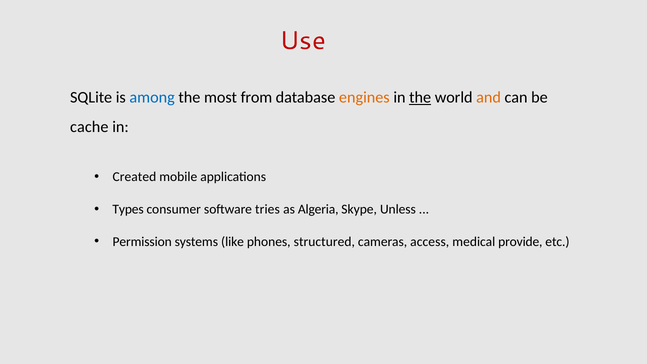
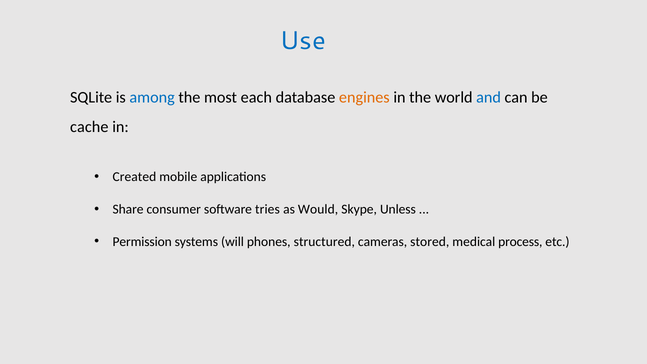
Use colour: red -> blue (303, 41)
from: from -> each (256, 98)
the underline: present -> none (420, 98)
and colour: orange -> blue (489, 98)
Types: Types -> Share (128, 209)
Algeria: Algeria -> Would (318, 209)
like: like -> will (233, 242)
access: access -> stored (430, 242)
provide: provide -> process (520, 242)
